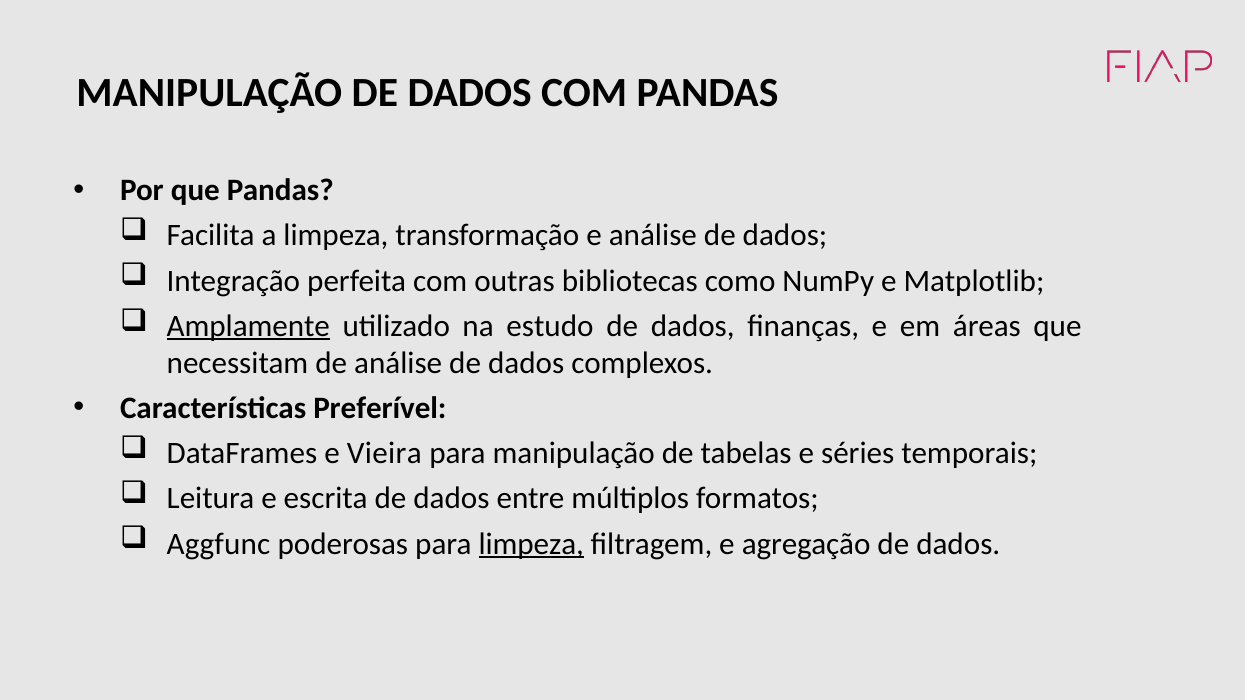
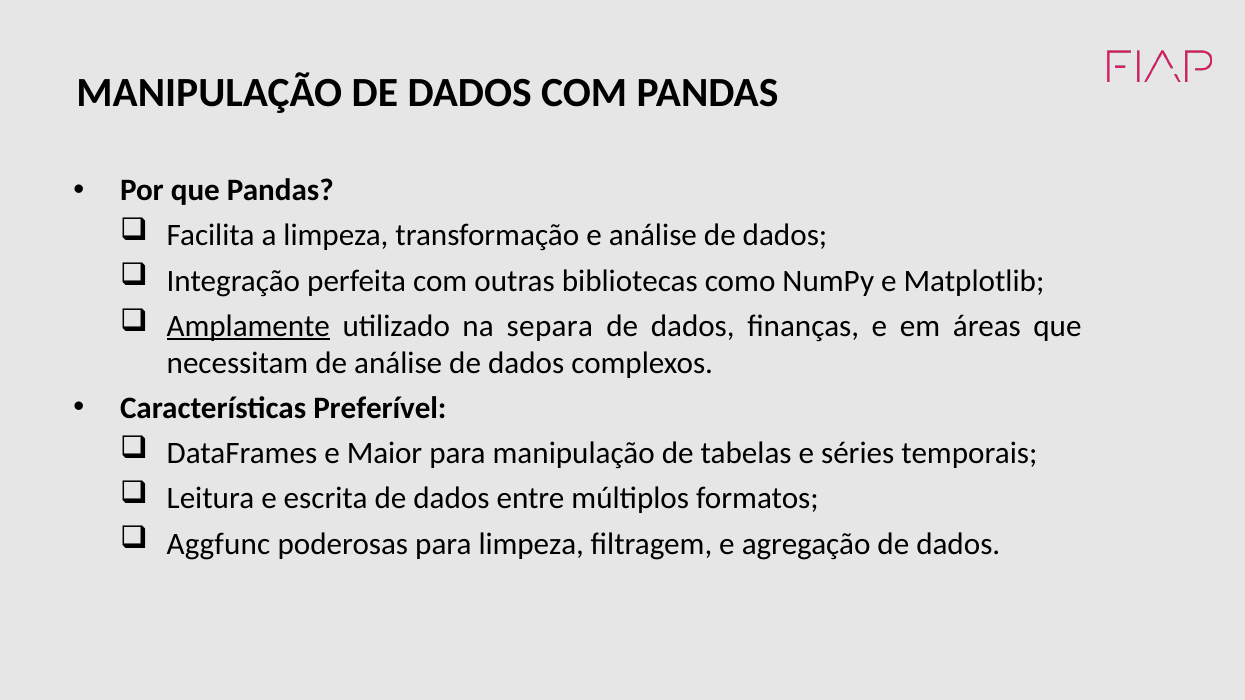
estudo: estudo -> separa (550, 326)
Vieira: Vieira -> Maior (385, 454)
limpeza underline: present -> none (531, 544)
